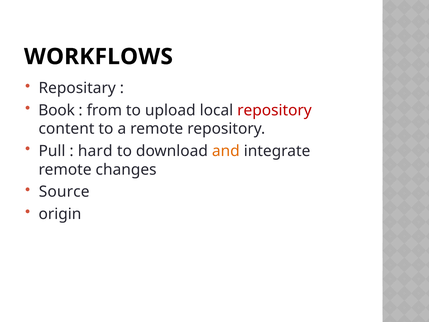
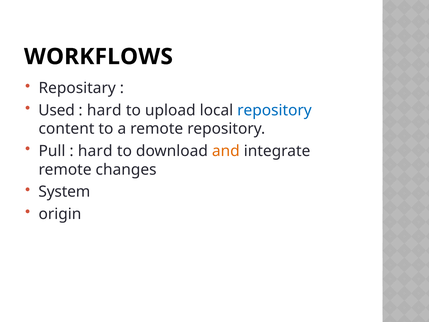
Book: Book -> Used (57, 110)
from: from -> hard (104, 110)
repository colour: red -> blue (274, 110)
Source: Source -> System (64, 192)
